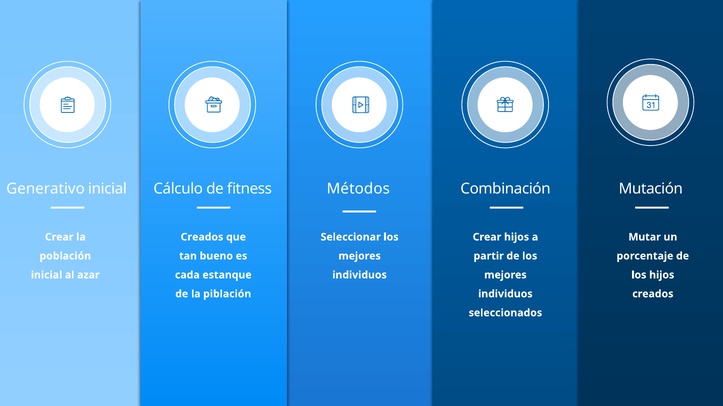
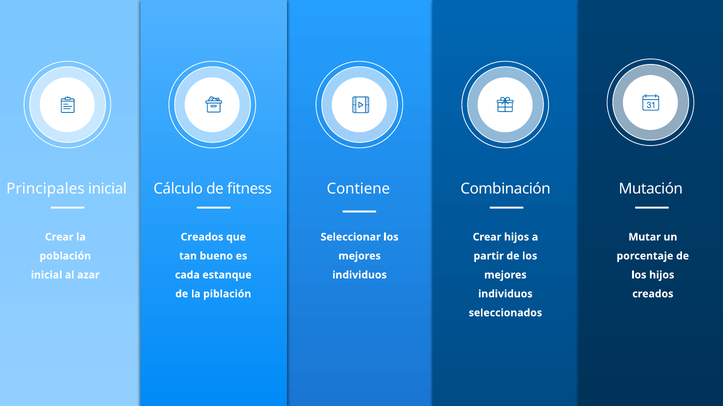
Generativo: Generativo -> Principales (46, 189)
Métodos: Métodos -> Contiene (358, 189)
